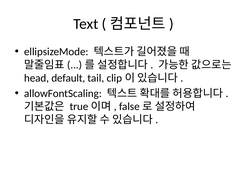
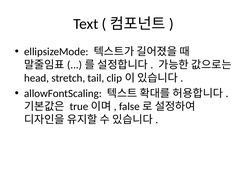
default: default -> stretch (68, 78)
